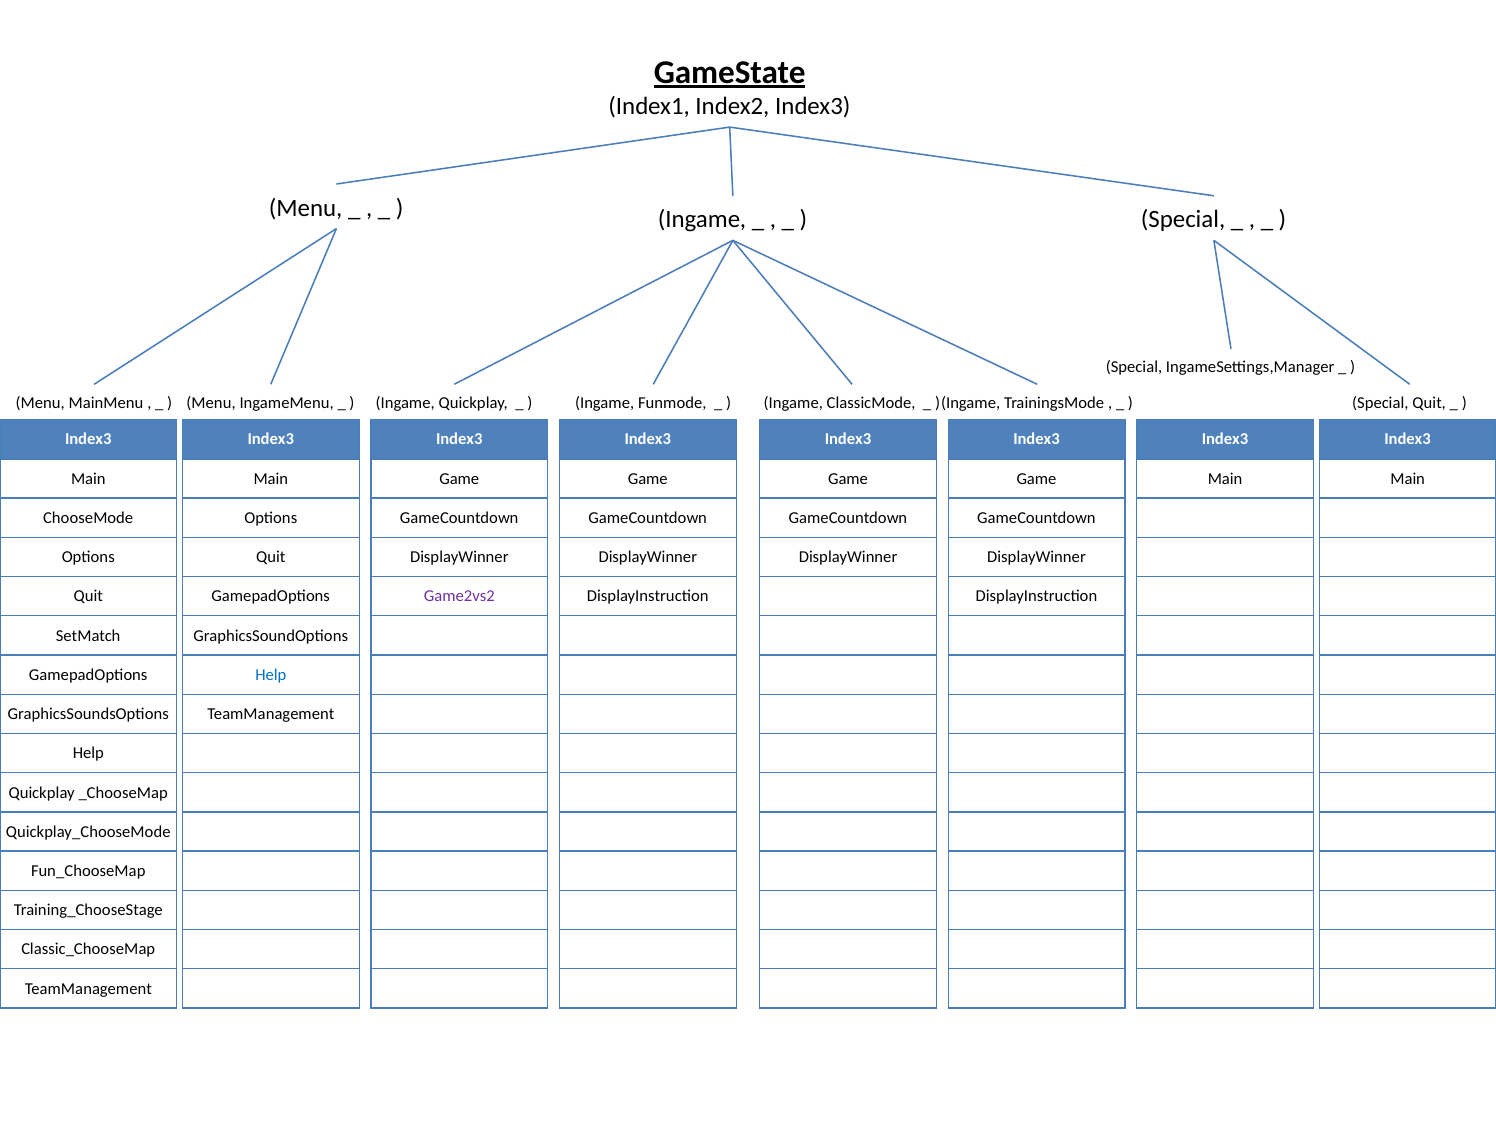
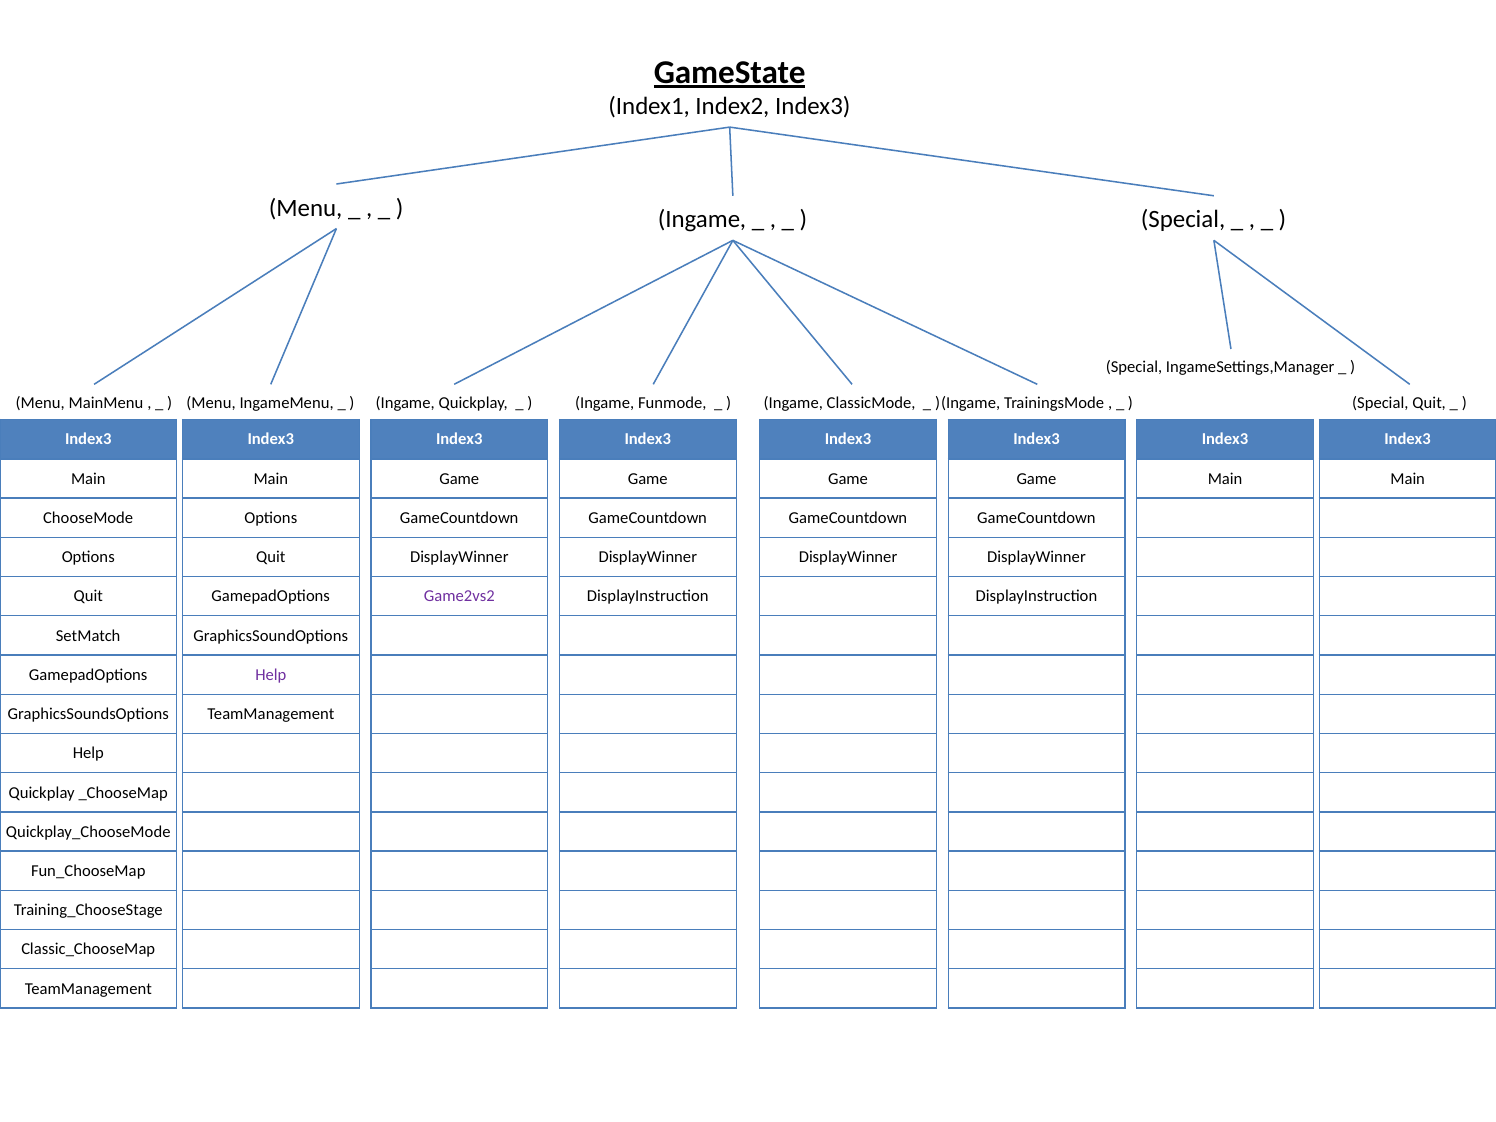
Help colour: blue -> purple (271, 675)
